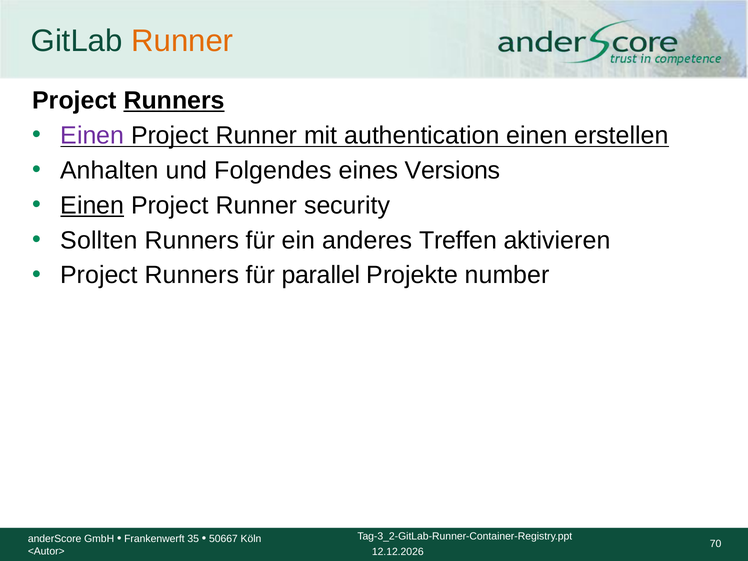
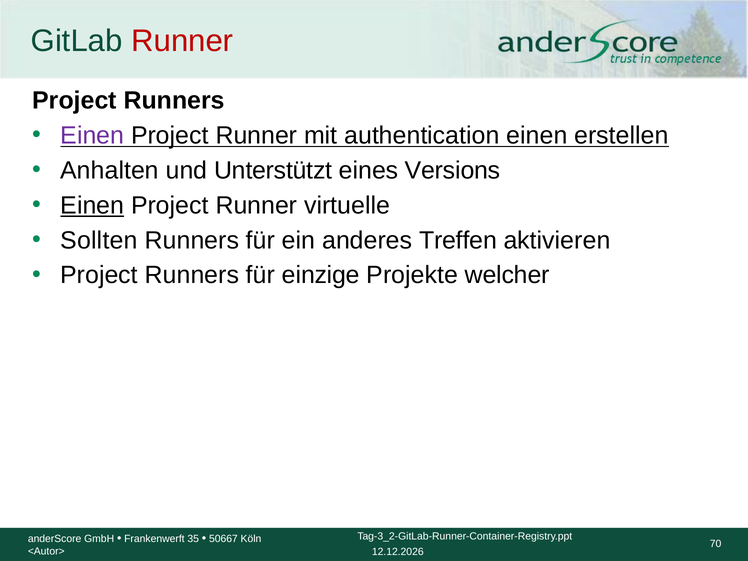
Runner colour: orange -> red (182, 41)
Runners underline: present -> none (174, 101)
Folgendes: Folgendes -> Unterstützt (273, 171)
security: security -> virtuelle (347, 205)
parallel: parallel -> einzige (321, 275)
number: number -> welcher (507, 275)
